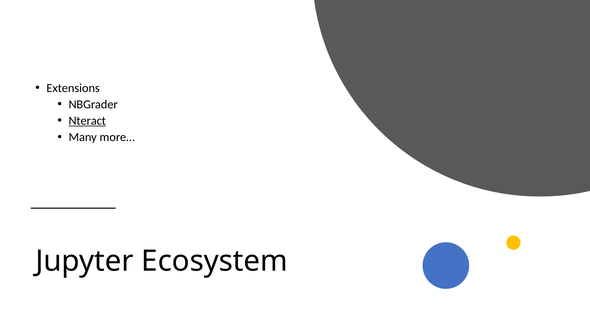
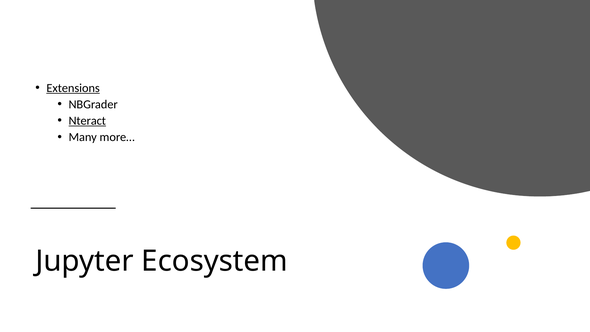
Extensions underline: none -> present (73, 88)
